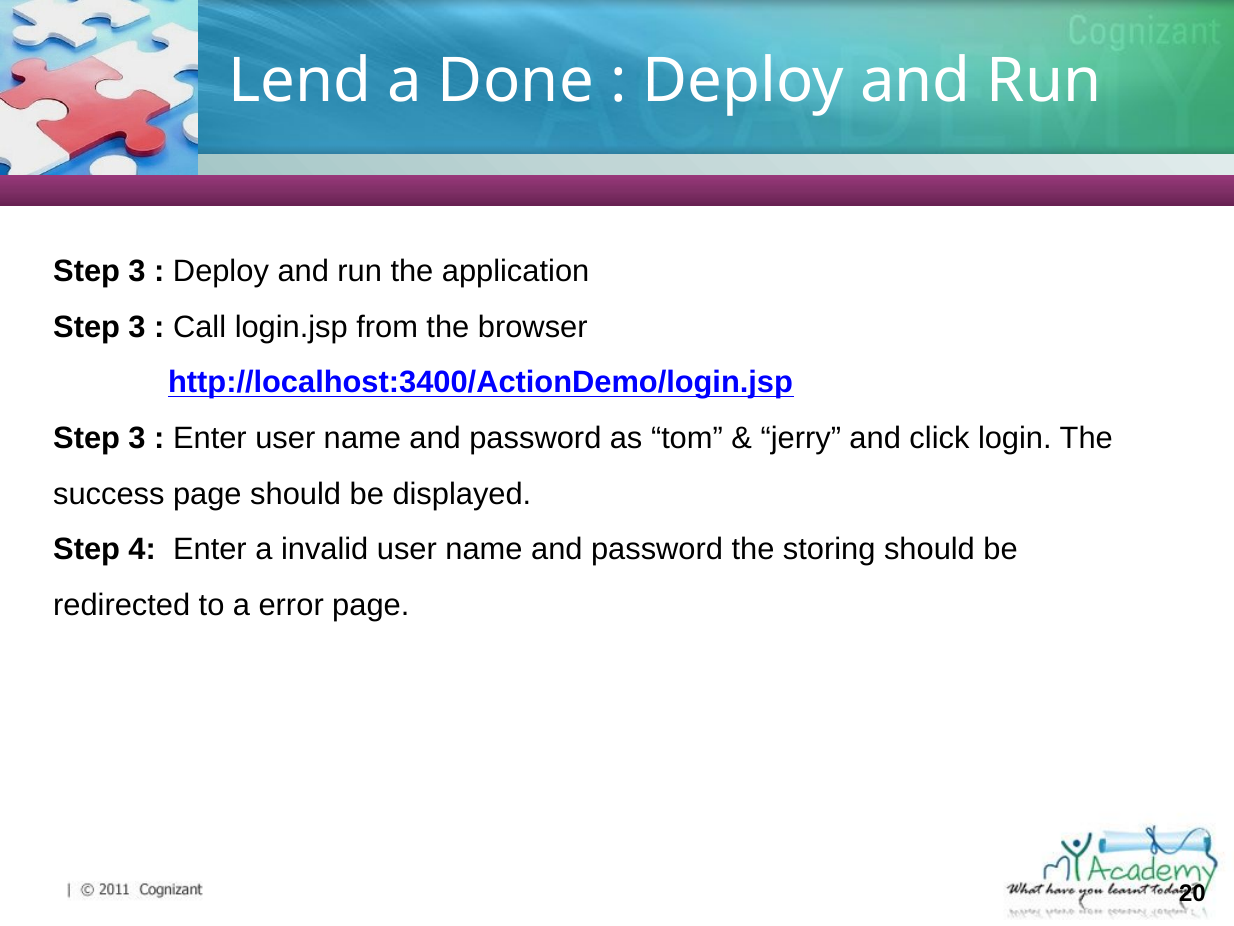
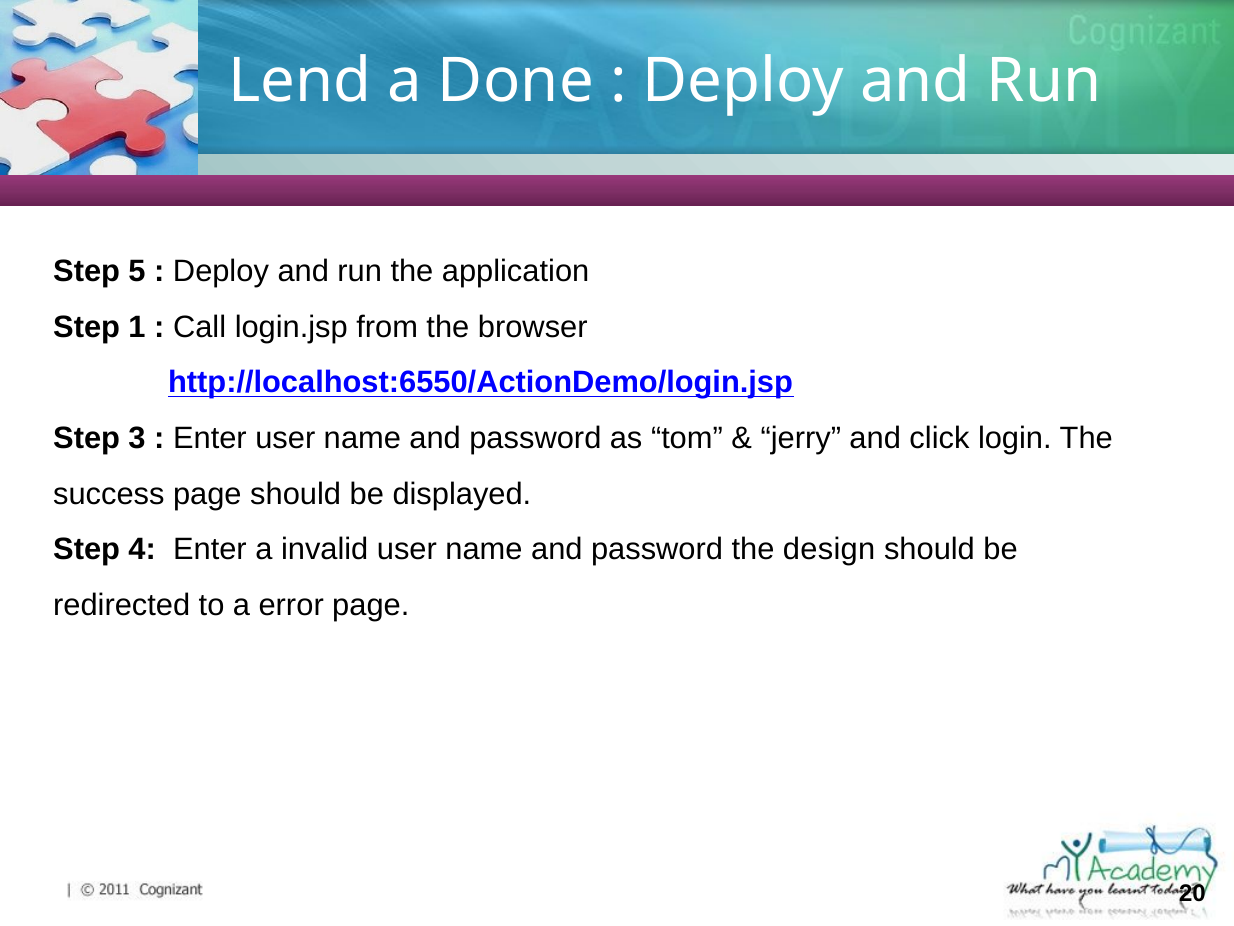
3: 3 -> 5 (137, 272)
3: 3 -> 1 (137, 327)
http://localhost:3400/ActionDemo/login.jsp: http://localhost:3400/ActionDemo/login.jsp -> http://localhost:6550/ActionDemo/login.jsp (480, 383)
storing: storing -> design (829, 549)
